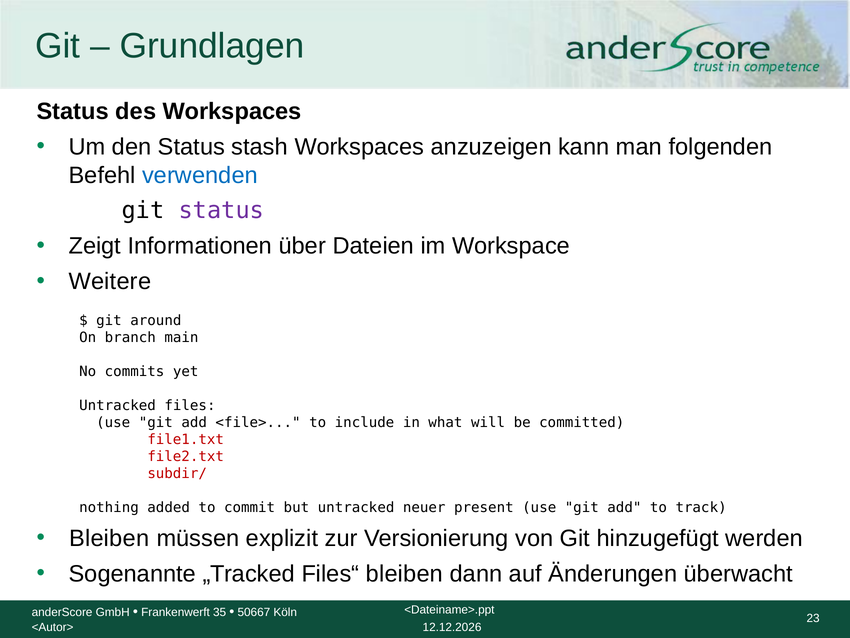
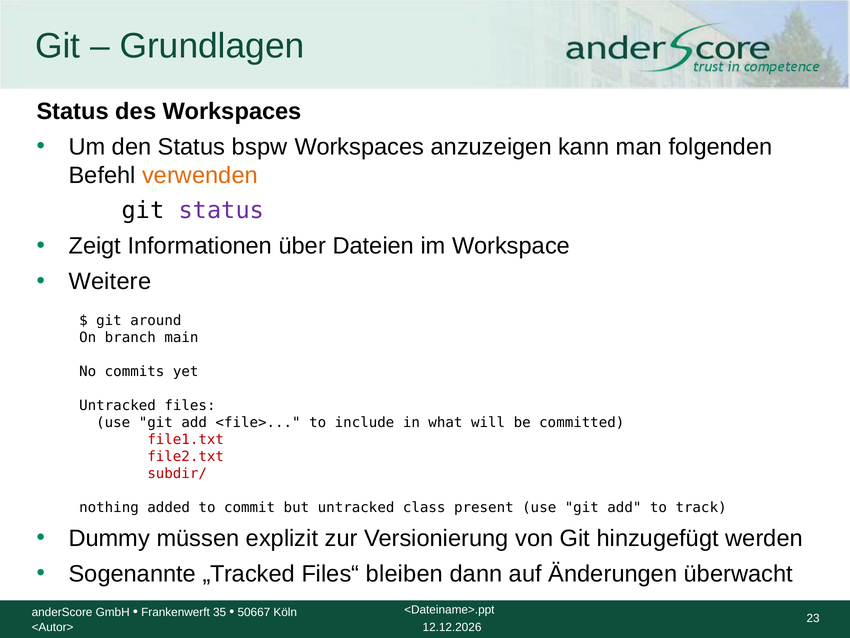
stash: stash -> bspw (260, 147)
verwenden colour: blue -> orange (200, 175)
neuer: neuer -> class (424, 507)
Bleiben: Bleiben -> Dummy (109, 538)
